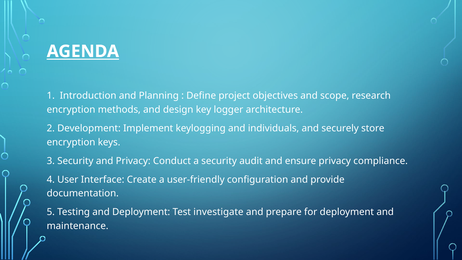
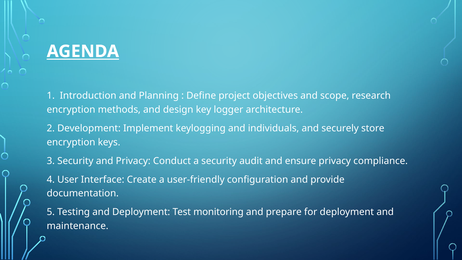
investigate: investigate -> monitoring (218, 212)
